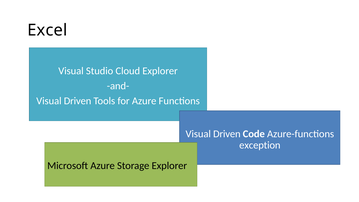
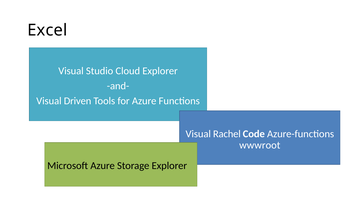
Driven: Driven -> Rachel (227, 134)
exception: exception -> wwwroot (260, 145)
